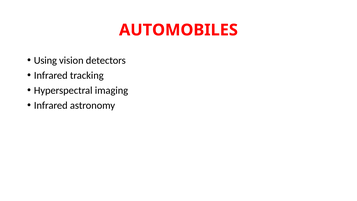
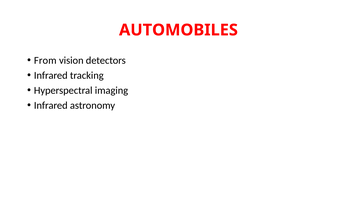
Using: Using -> From (45, 60)
